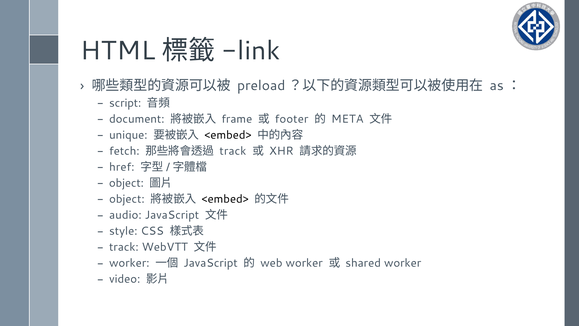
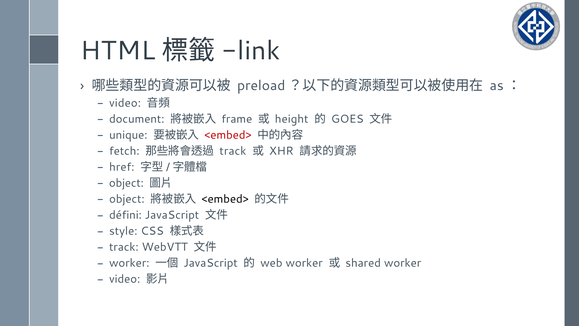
script: script -> video (125, 103)
footer: footer -> height (292, 119)
META: META -> GOES (347, 119)
<embed> colour: black -> red (228, 135)
audio: audio -> défini (125, 215)
